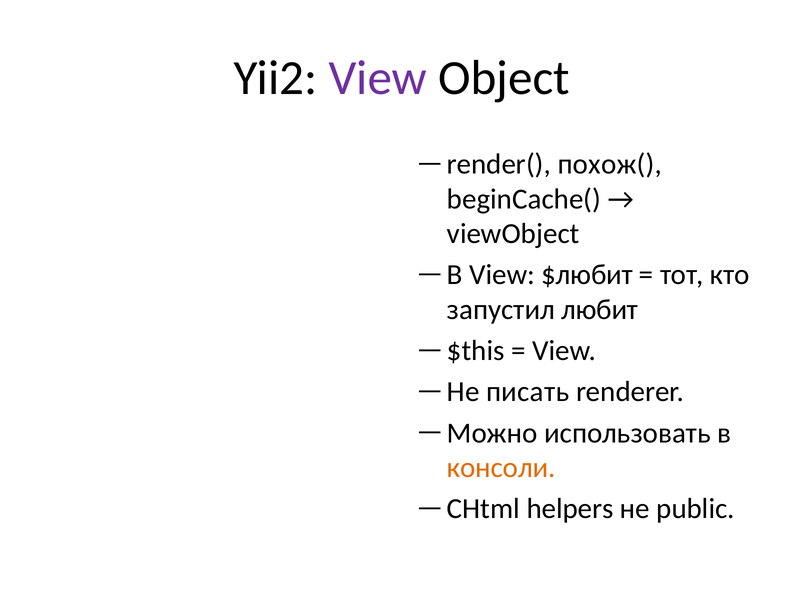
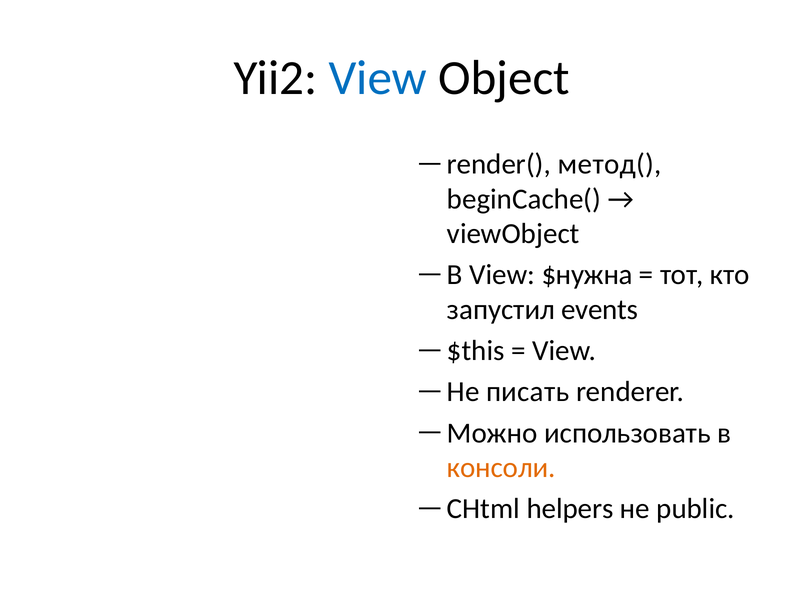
View colour: purple -> blue (378, 78)
похож(: похож( -> метод( (610, 164)
$любит: $любит -> $нужна (587, 275)
любит: любит -> events (600, 310)
